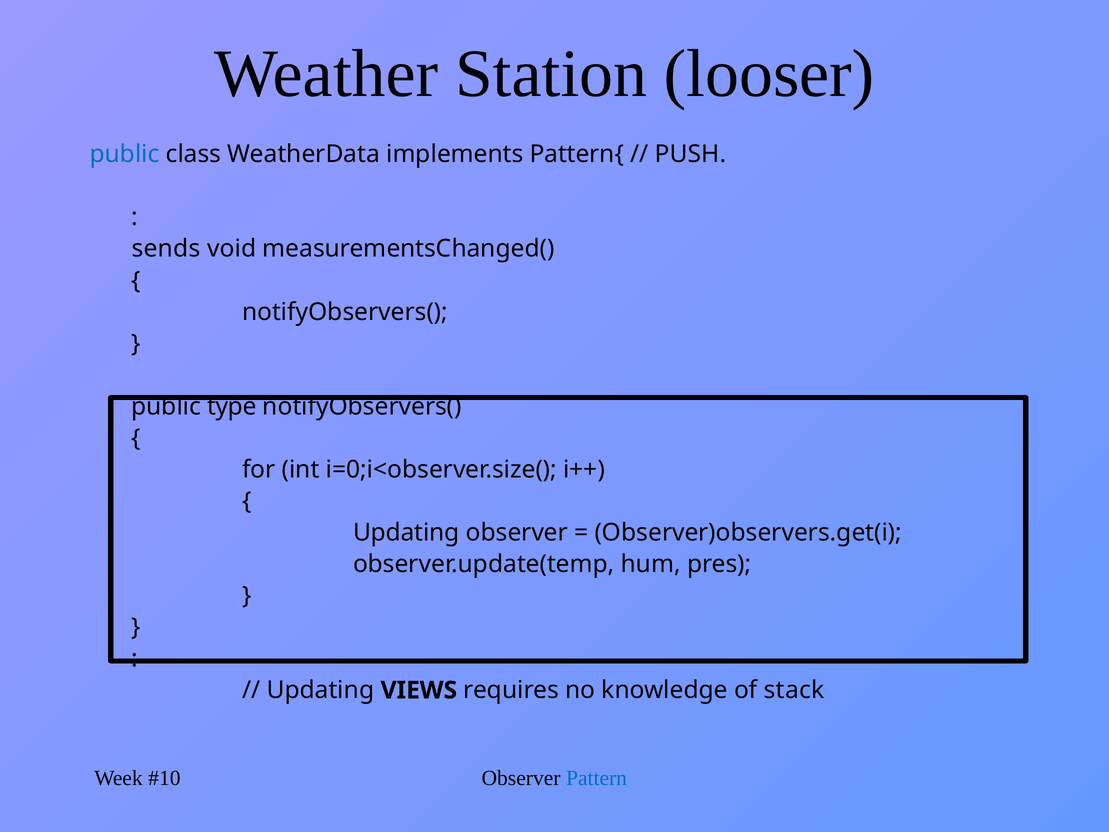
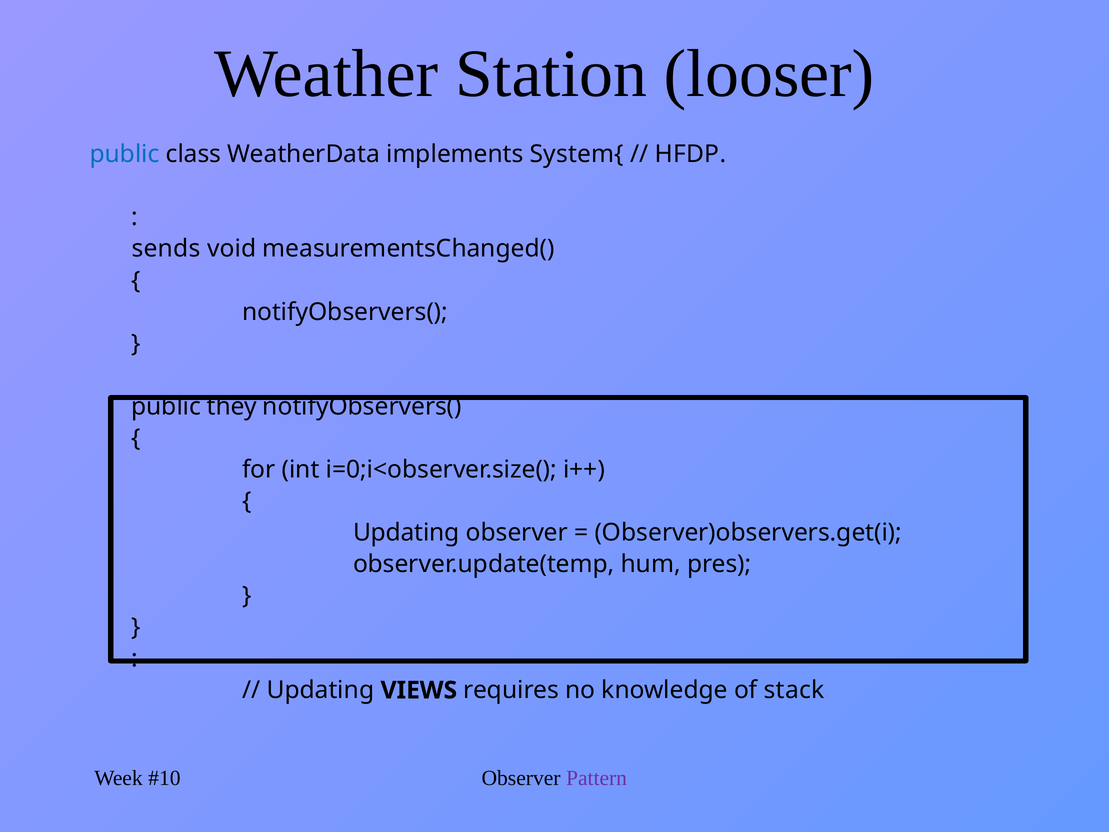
Pattern{: Pattern{ -> System{ (577, 154)
PUSH: PUSH -> HFDP (690, 154)
type: type -> they (232, 406)
Pattern colour: blue -> purple (597, 778)
